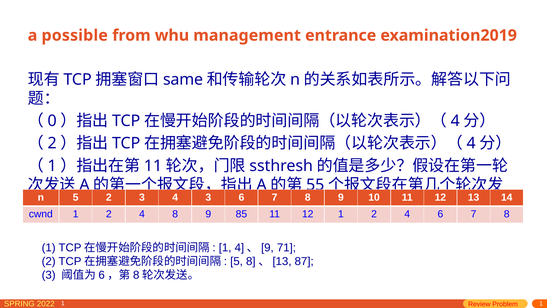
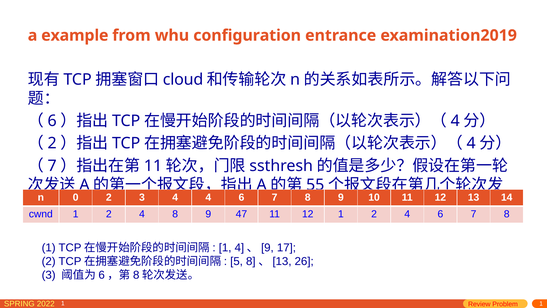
possible: possible -> example (75, 35)
management: management -> configuration (247, 35)
same: same -> cloud (183, 79)
0: 0 -> 6 (52, 121)
1: 1 -> 7 (52, 166)
5: 5 -> 0 (76, 197)
4 3: 3 -> 4 (208, 197)
85: 85 -> 47 (241, 214)
71: 71 -> 17 (286, 248)
87: 87 -> 26 (304, 261)
